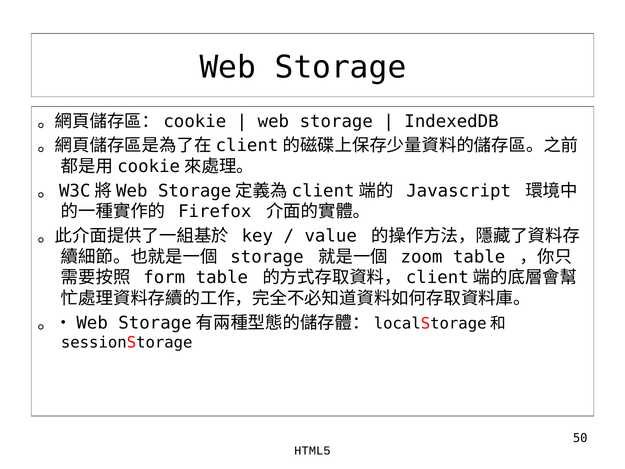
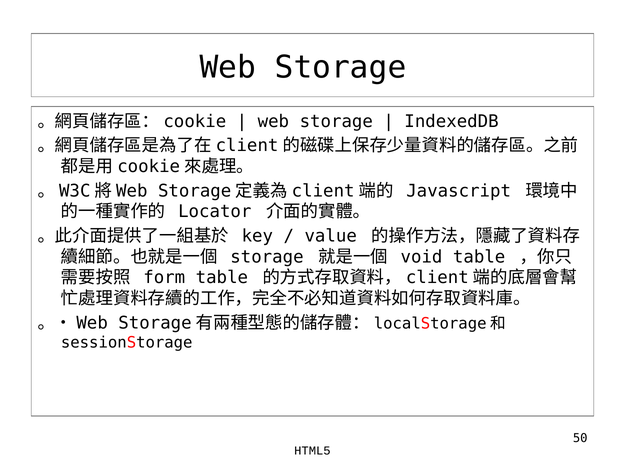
Firefox: Firefox -> Locator (215, 212)
zoom: zoom -> void (422, 257)
